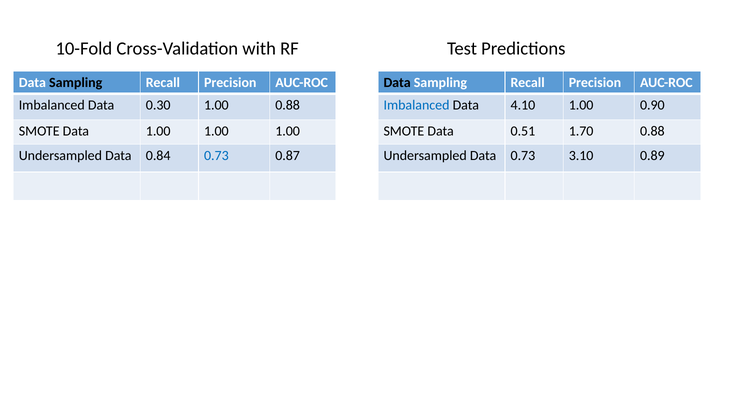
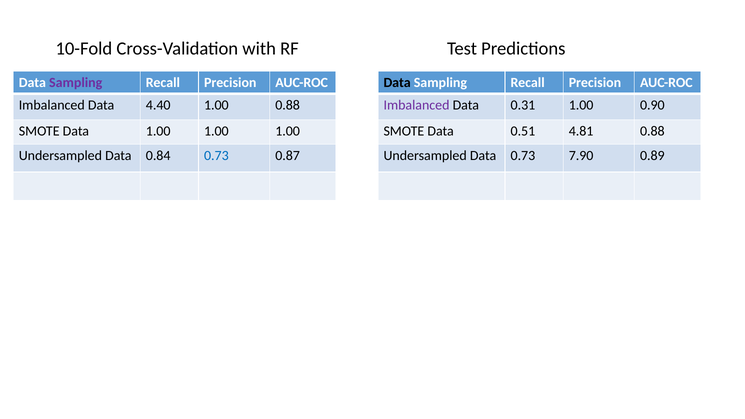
Sampling colour: black -> purple (76, 83)
0.30: 0.30 -> 4.40 (158, 105)
Imbalanced colour: blue -> purple (417, 105)
4.10: 4.10 -> 0.31 (523, 105)
1.70: 1.70 -> 4.81 (581, 131)
3.10: 3.10 -> 7.90 (581, 156)
